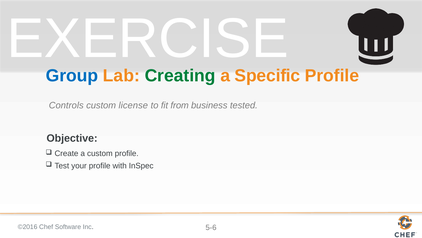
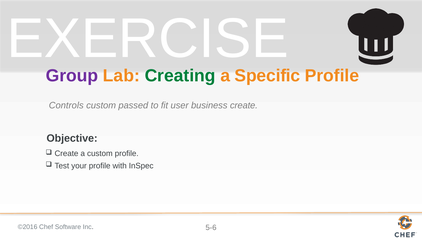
Group colour: blue -> purple (72, 76)
license: license -> passed (133, 105)
from: from -> user (180, 105)
business tested: tested -> create (244, 105)
